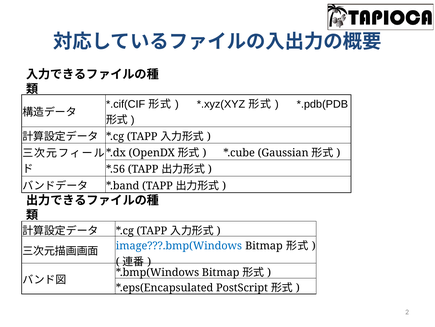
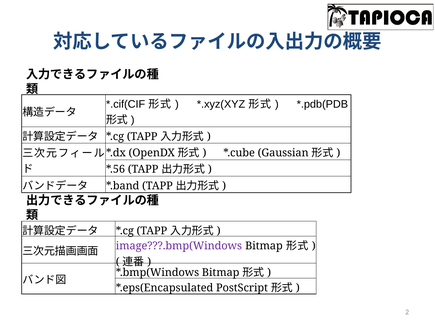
image???.bmp(Windows colour: blue -> purple (179, 245)
